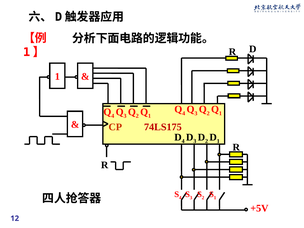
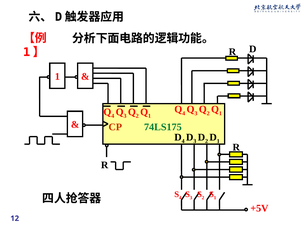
74LS175 colour: red -> green (163, 127)
